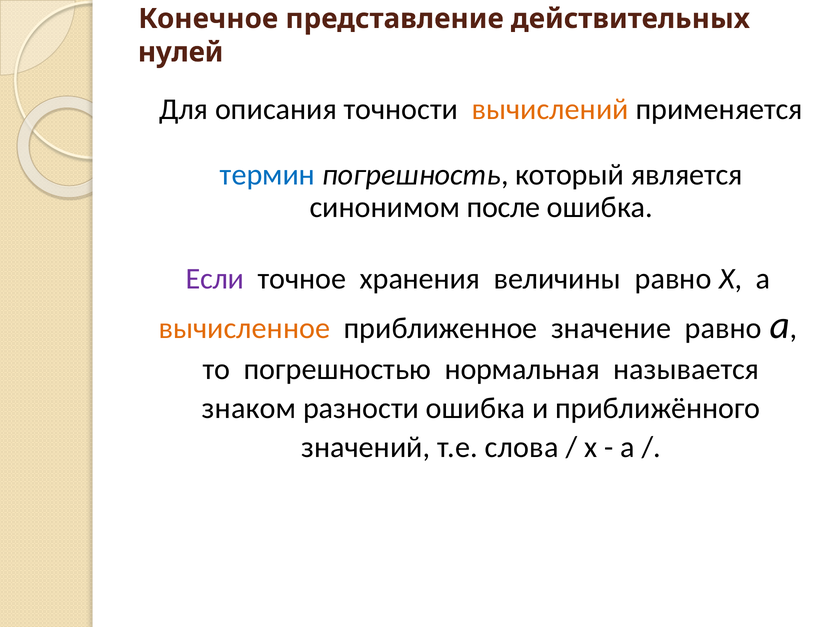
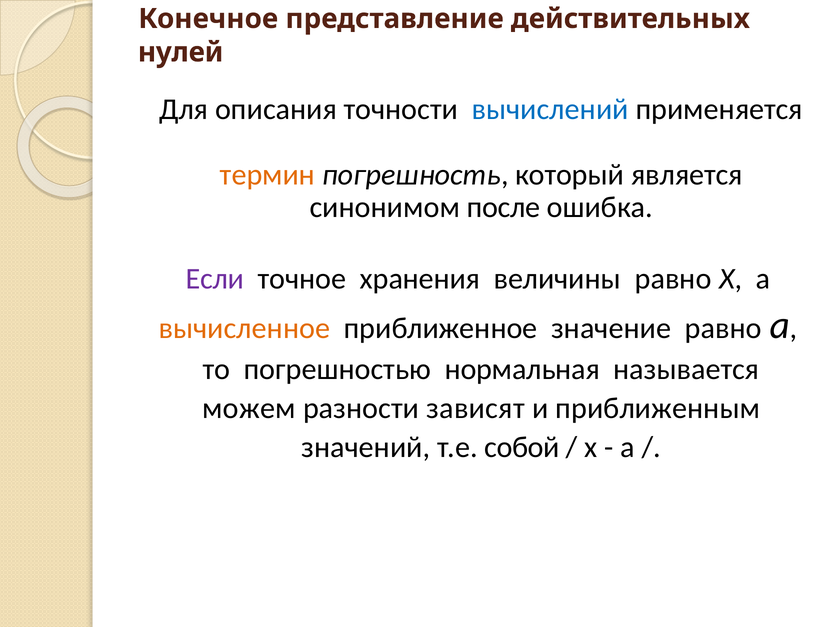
вычислений colour: orange -> blue (550, 110)
термин colour: blue -> orange (267, 175)
знаком: знаком -> можем (249, 408)
разности ошибка: ошибка -> зависят (475, 408)
приближённого: приближённого -> приближенным (658, 408)
слова: слова -> собой (522, 447)
